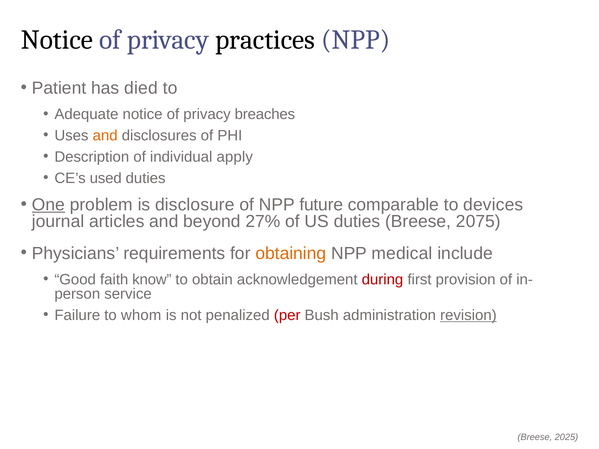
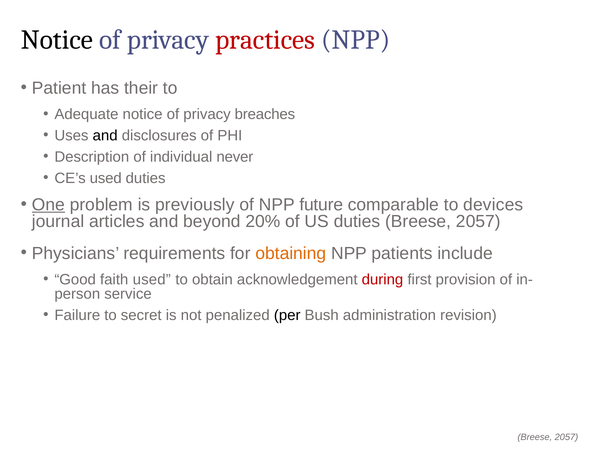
practices colour: black -> red (265, 40)
died: died -> their (141, 88)
and colour: orange -> black (105, 136)
apply: apply -> never (235, 157)
disclosure: disclosure -> previously (195, 205)
27%: 27% -> 20% (263, 222)
2075: 2075 -> 2057 (478, 222)
medical: medical -> patients (402, 253)
faith know: know -> used (152, 280)
whom: whom -> secret (141, 315)
per colour: red -> black (287, 315)
revision underline: present -> none (468, 315)
2025: 2025 -> 2057 (566, 437)
